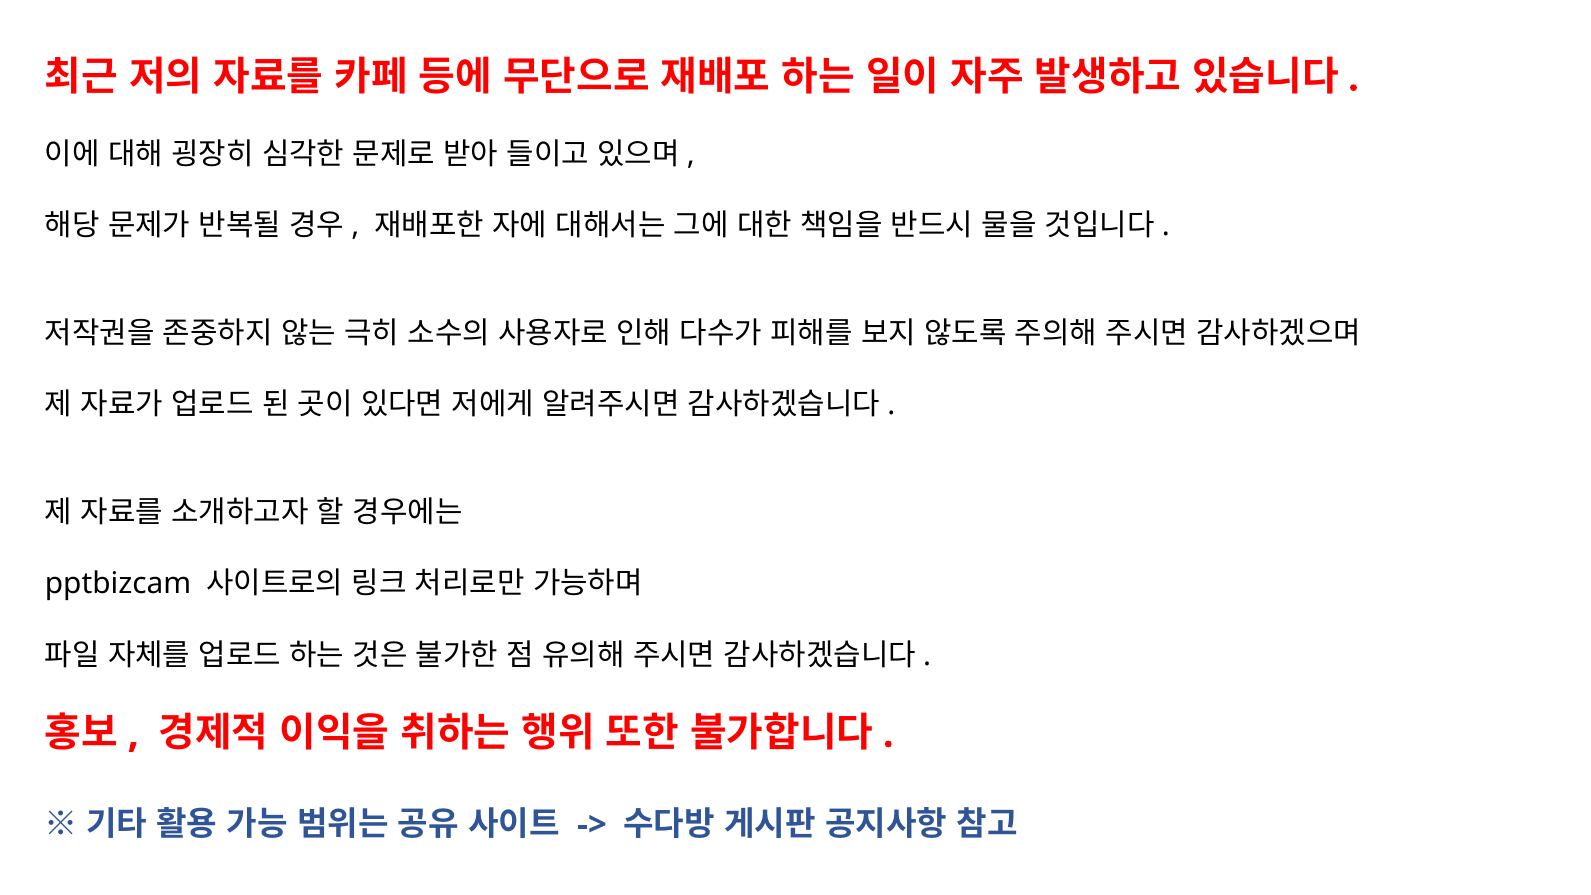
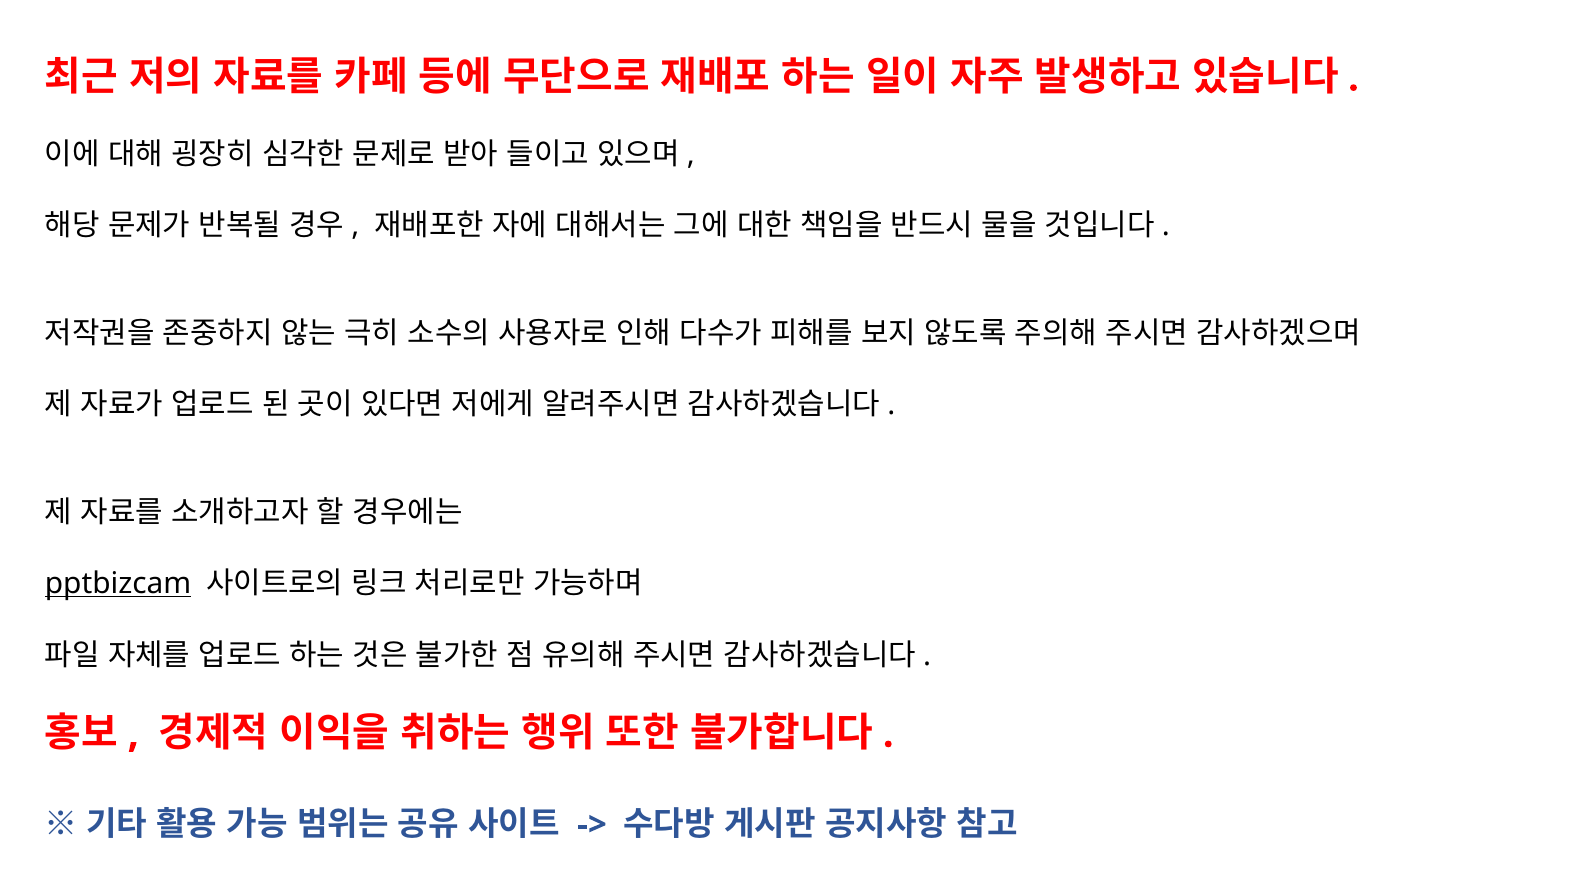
pptbizcam underline: none -> present (118, 584)
